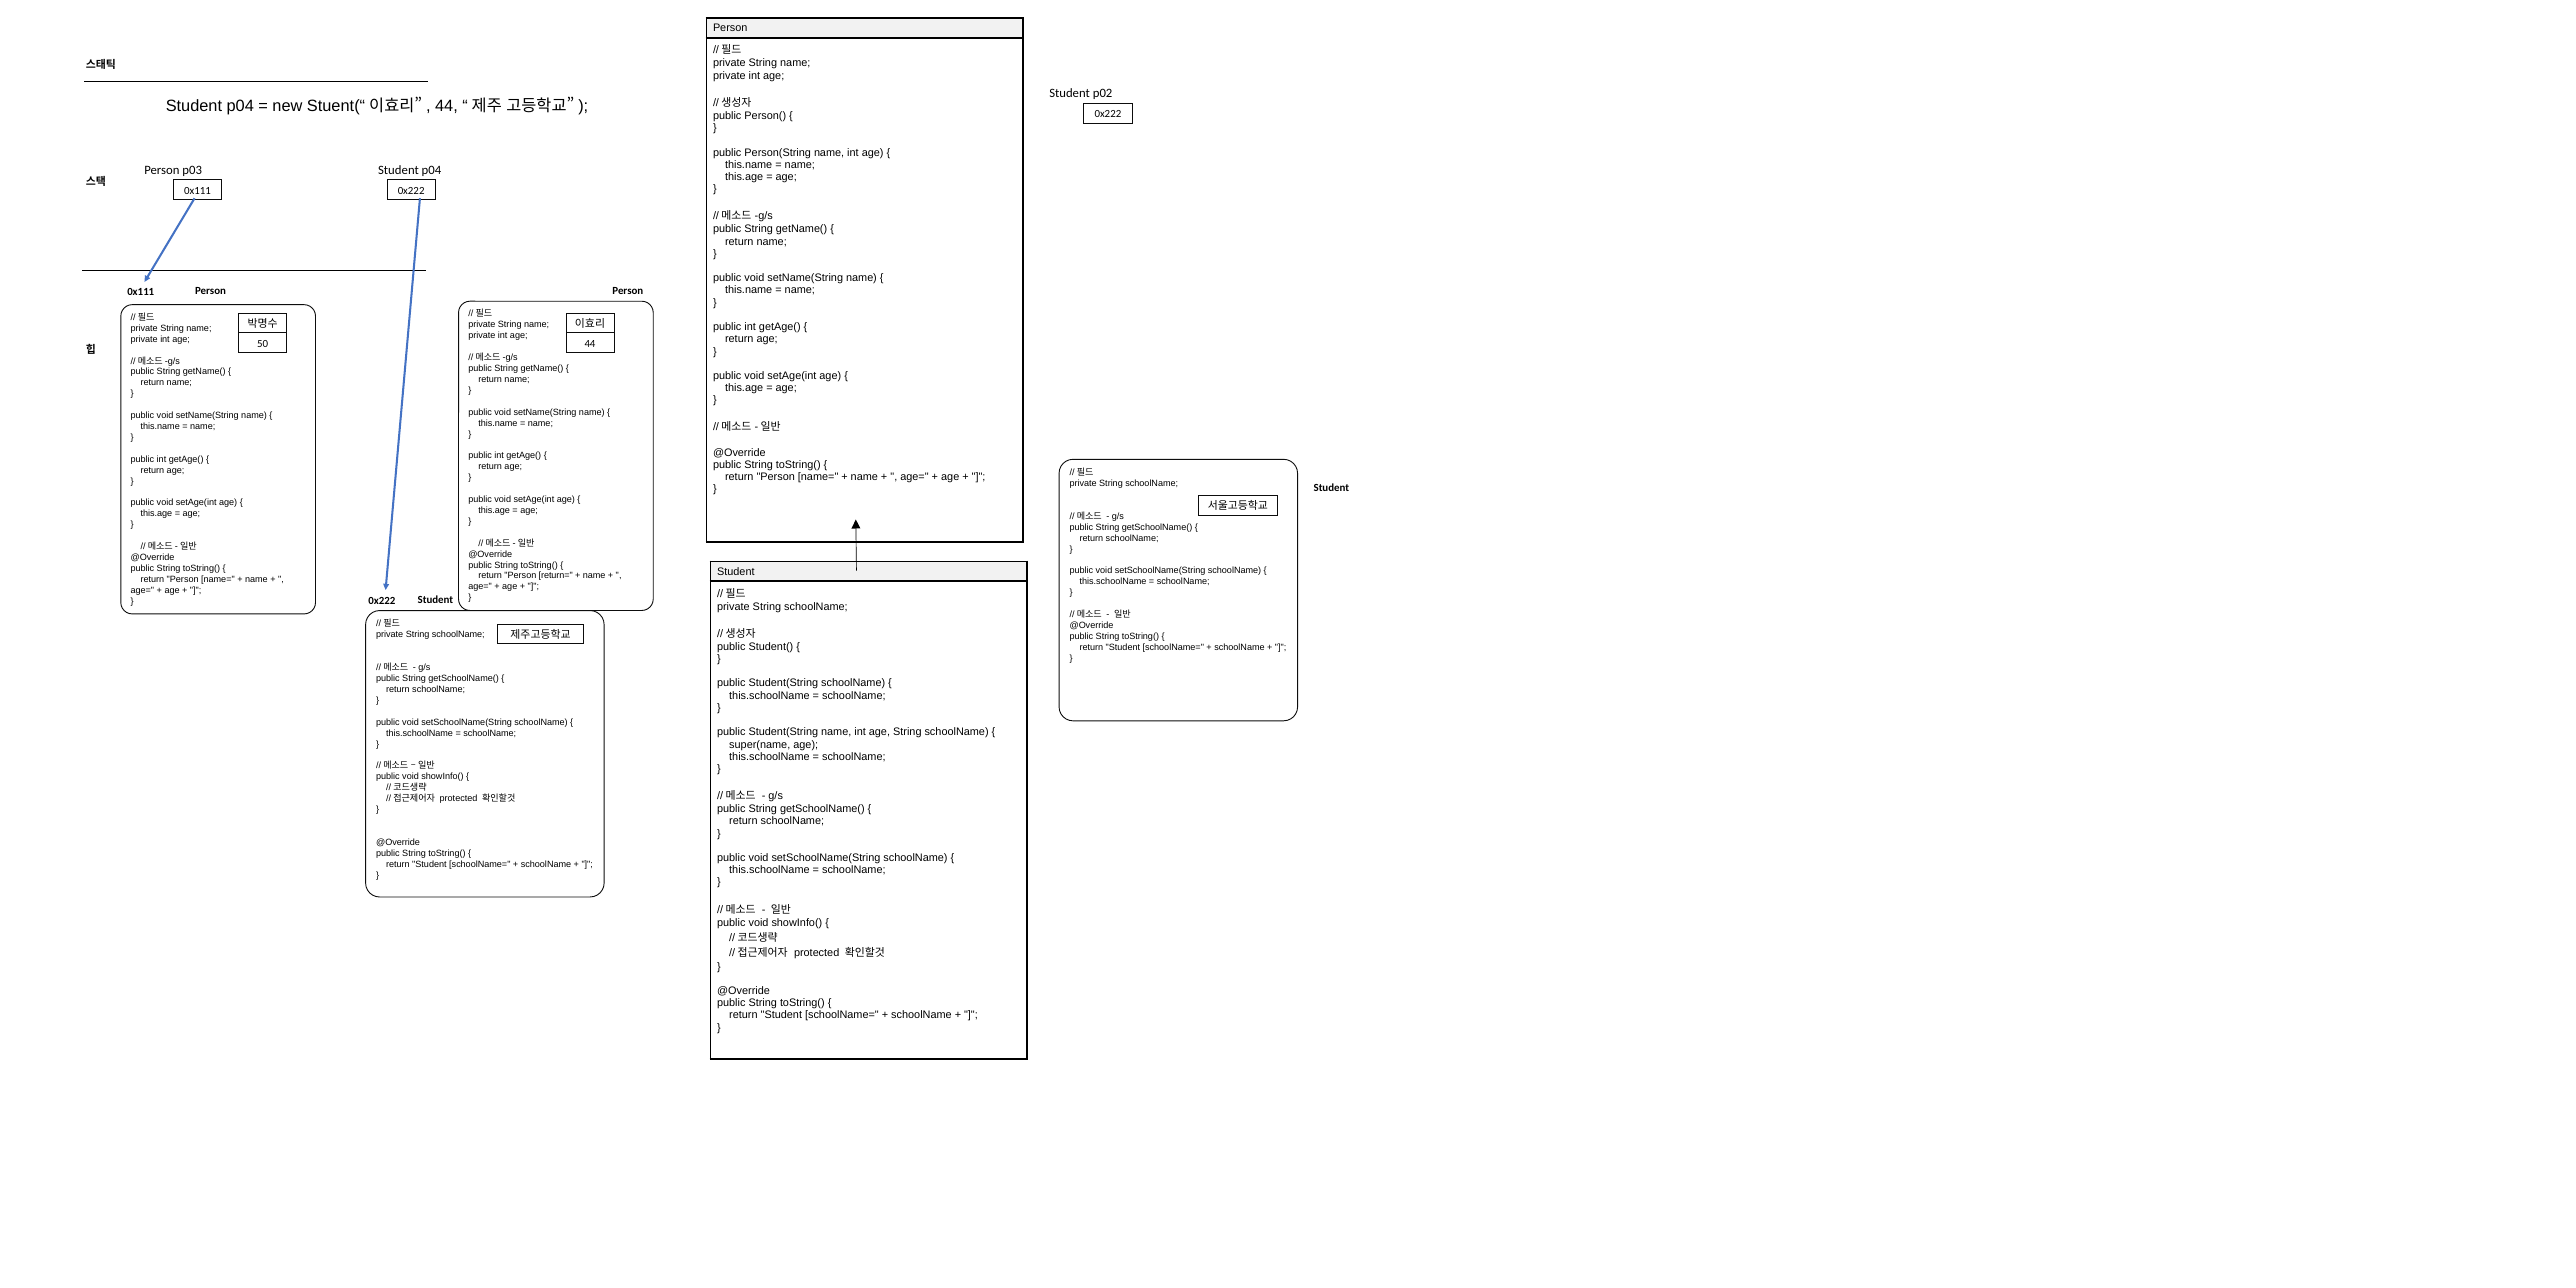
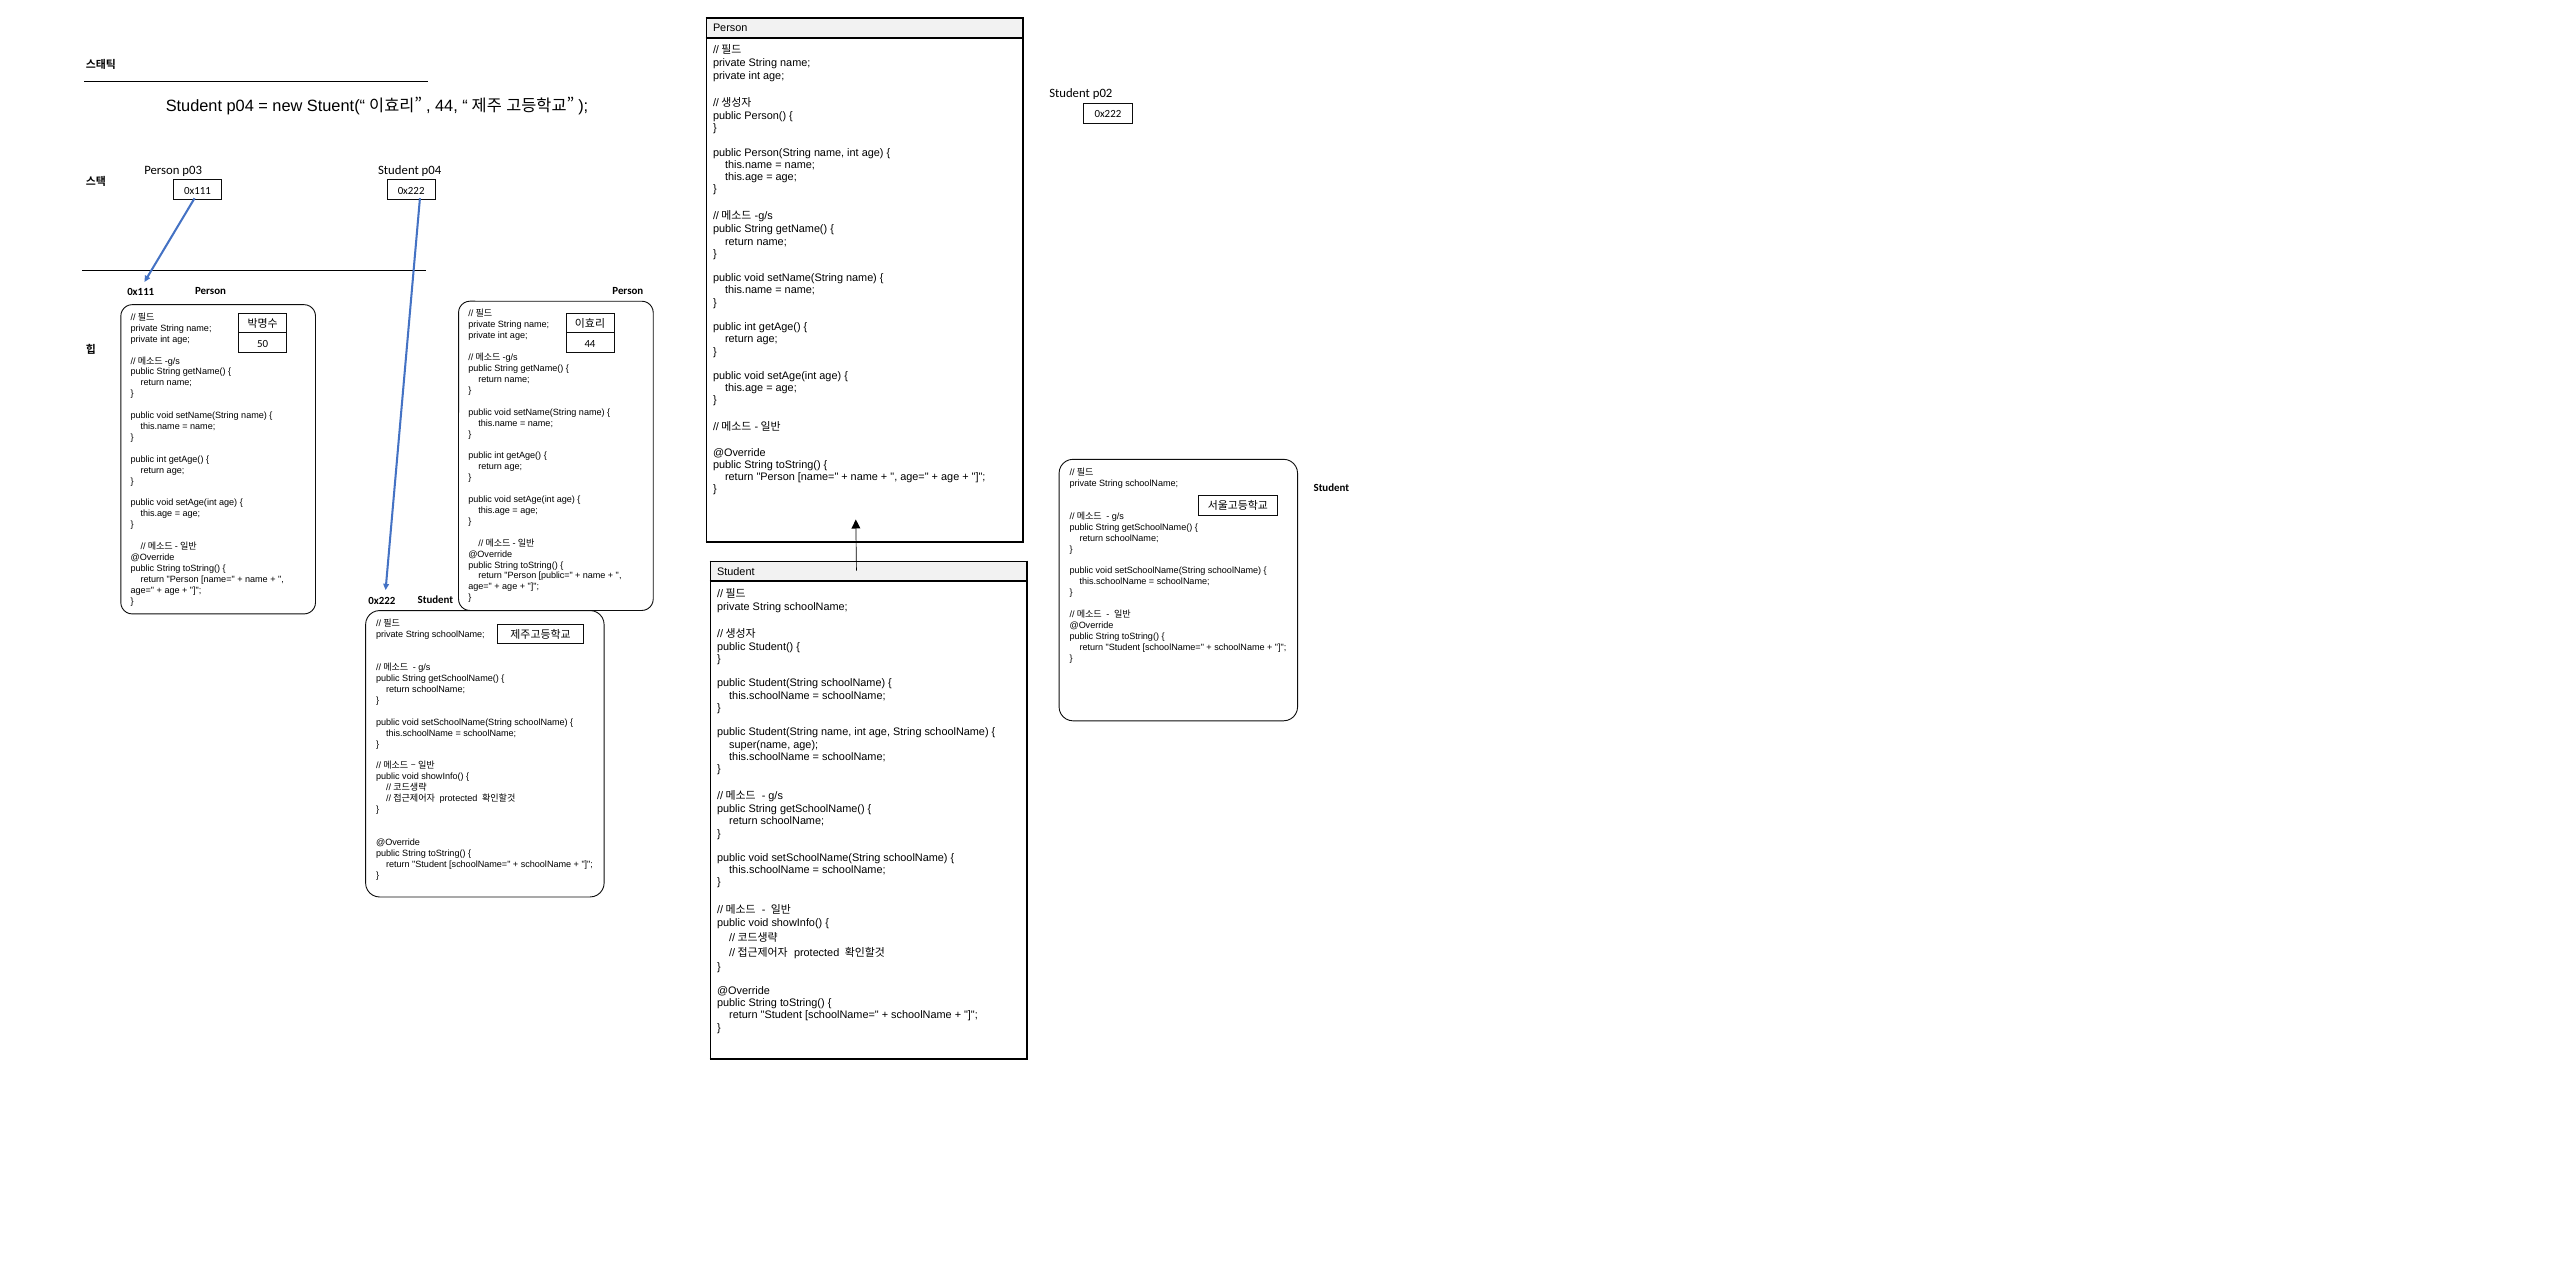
return=: return= -> public= (556, 576)
